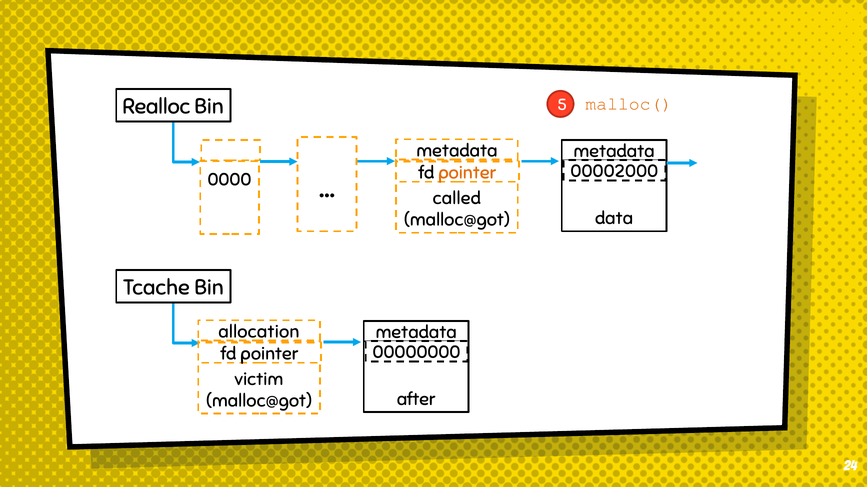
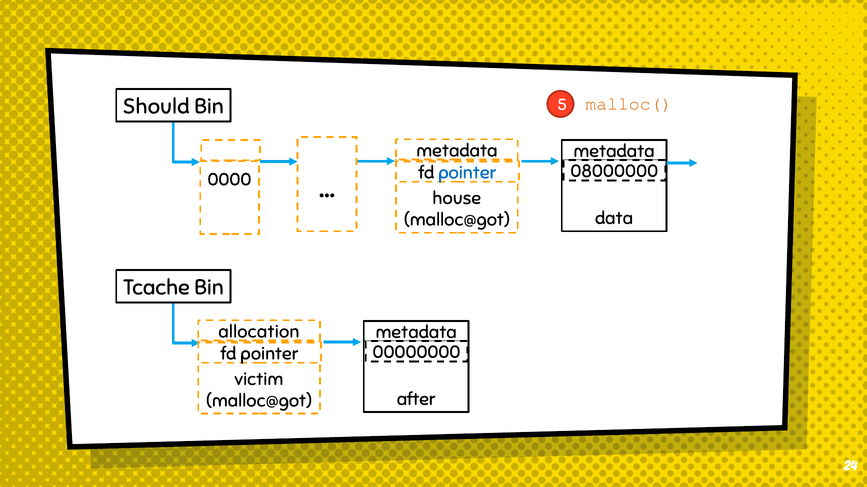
Realloc: Realloc -> Should (156, 107)
00002000: 00002000 -> 08000000 (614, 172)
pointer colour: orange -> blue (467, 173)
called: called -> house (457, 199)
